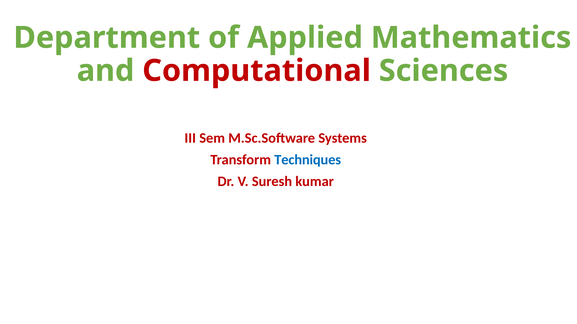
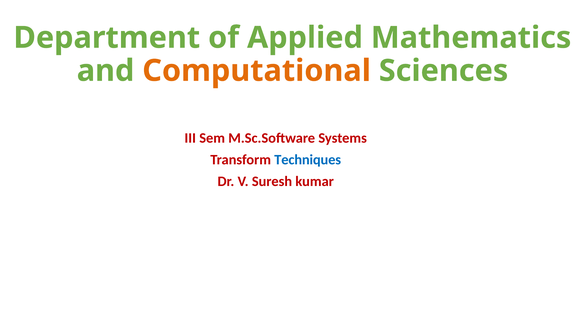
Computational colour: red -> orange (257, 71)
